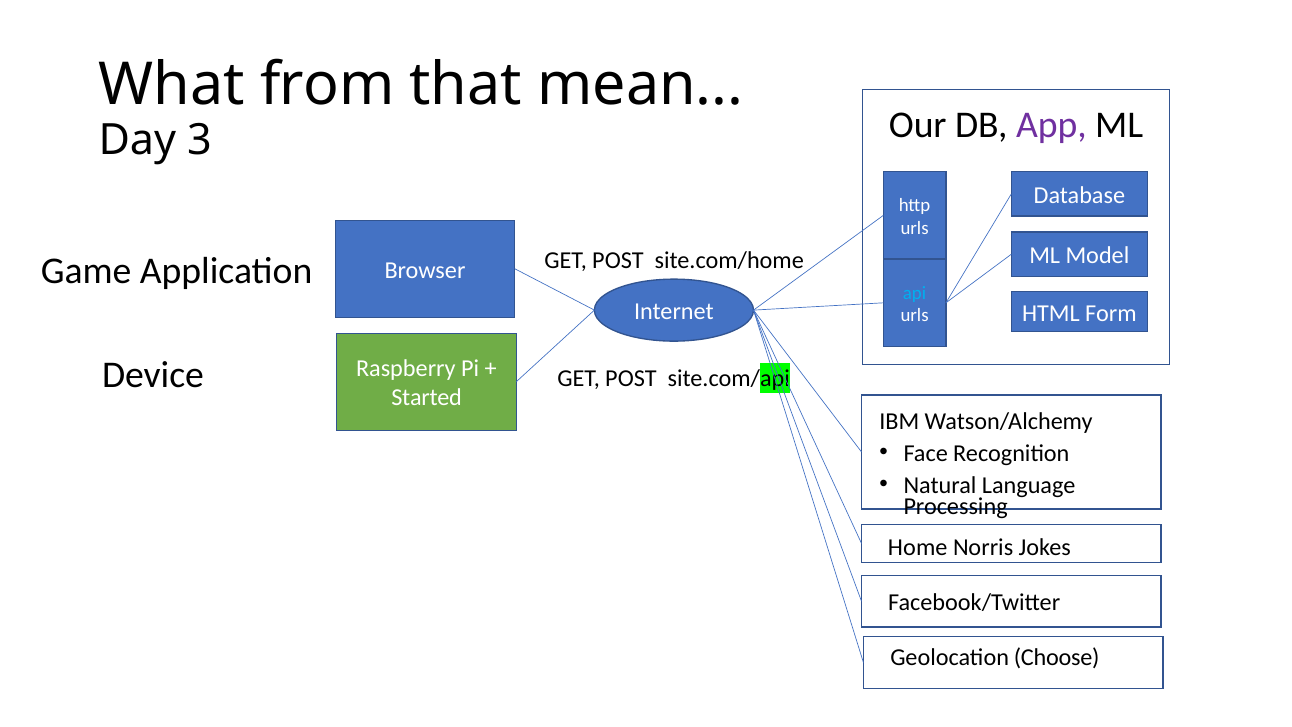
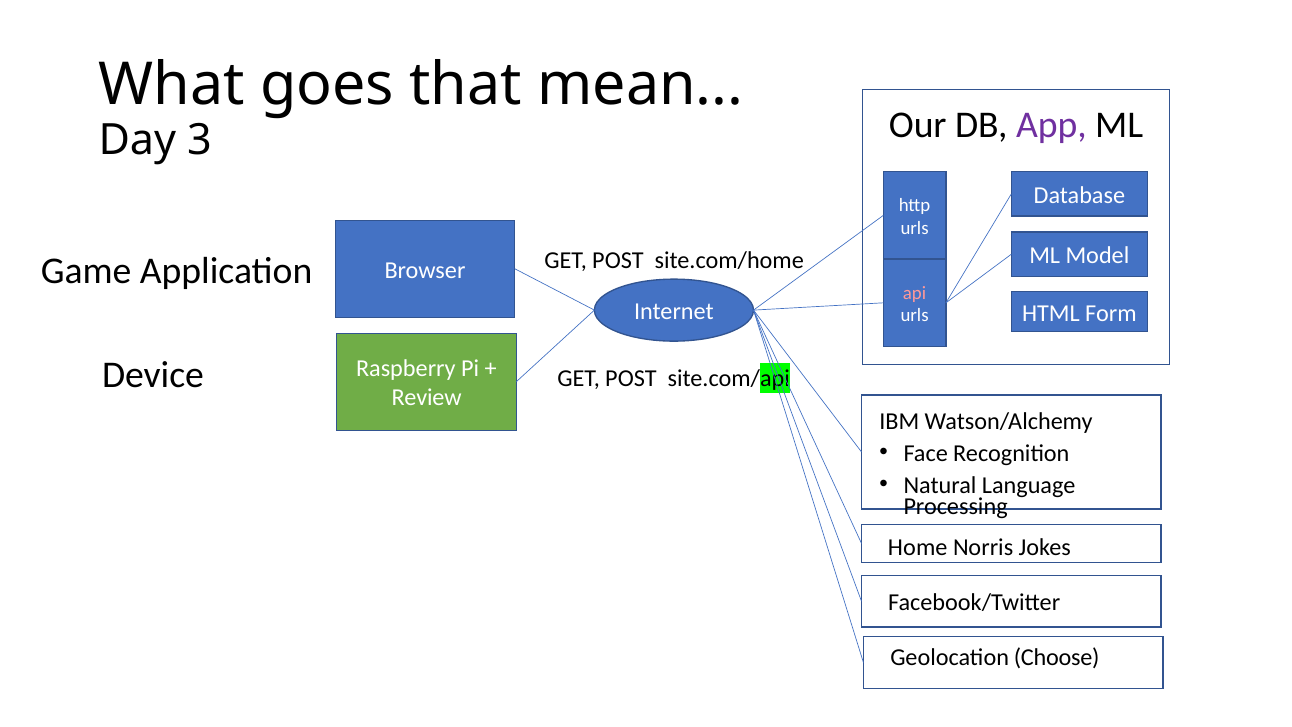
from: from -> goes (327, 85)
api colour: light blue -> pink (915, 293)
Started: Started -> Review (427, 398)
